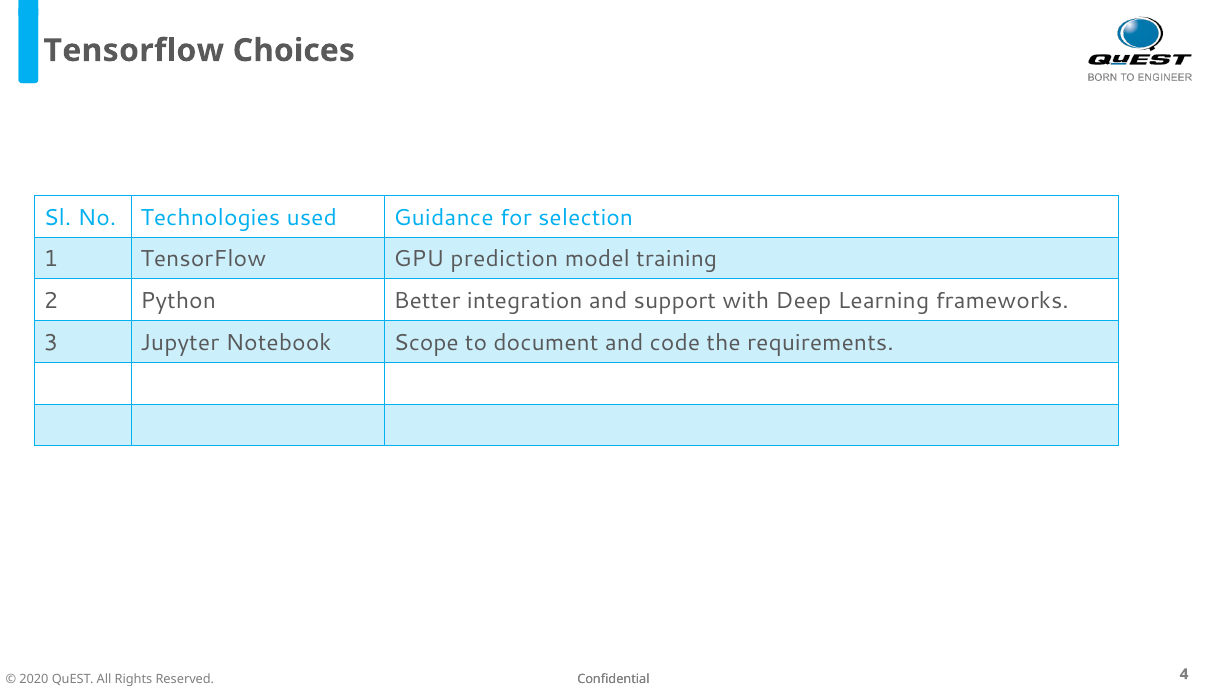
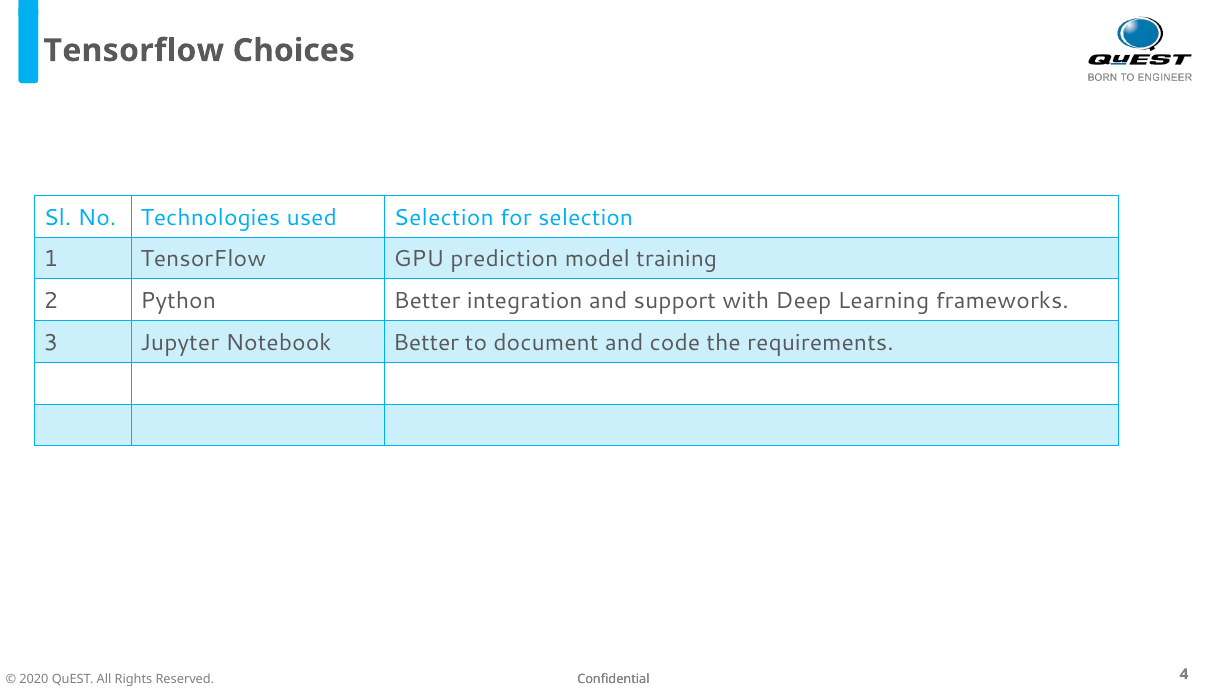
used Guidance: Guidance -> Selection (444, 218)
Notebook Scope: Scope -> Better (426, 343)
